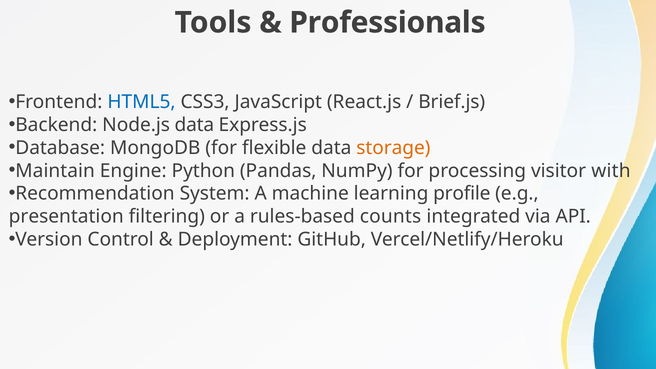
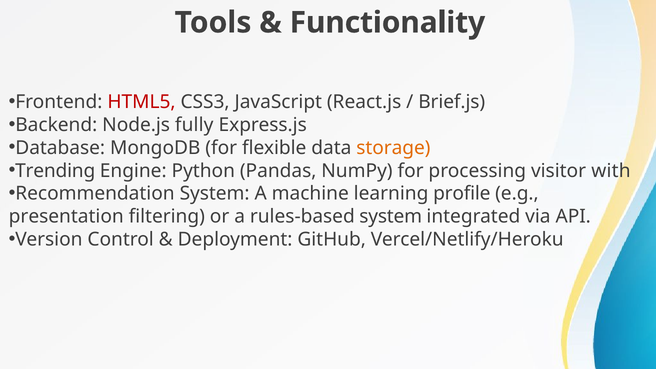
Professionals: Professionals -> Functionality (387, 23)
HTML5 colour: blue -> red (142, 102)
Node.js data: data -> fully (194, 125)
Maintain: Maintain -> Trending (55, 171)
rules-based counts: counts -> system (391, 217)
